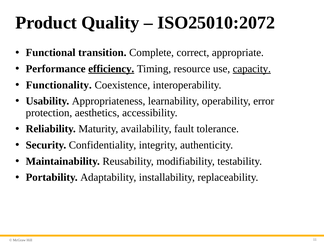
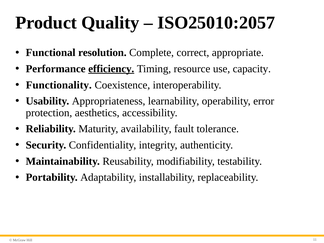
ISO25010:2072: ISO25010:2072 -> ISO25010:2057 (216, 23)
transition: transition -> resolution (102, 53)
capacity underline: present -> none (252, 69)
